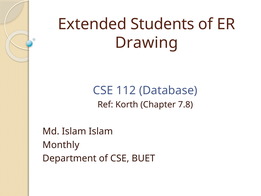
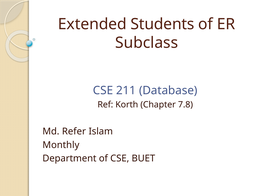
Drawing: Drawing -> Subclass (147, 43)
112: 112 -> 211 (126, 90)
Md Islam: Islam -> Refer (74, 131)
